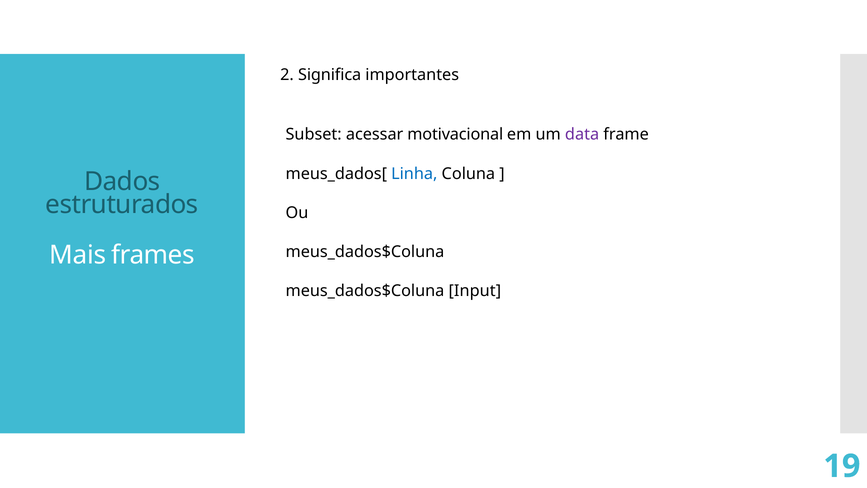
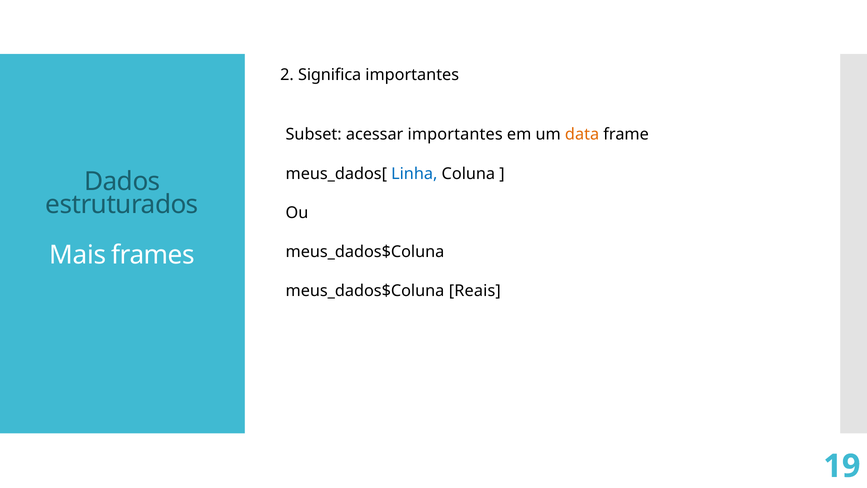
acessar motivacional: motivacional -> importantes (455, 135)
data colour: purple -> orange (582, 135)
Input: Input -> Reais (475, 291)
